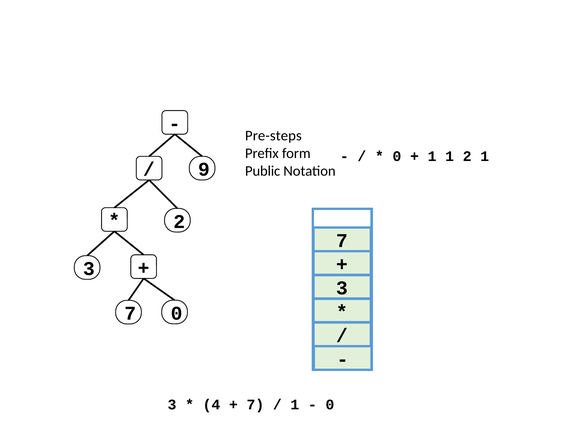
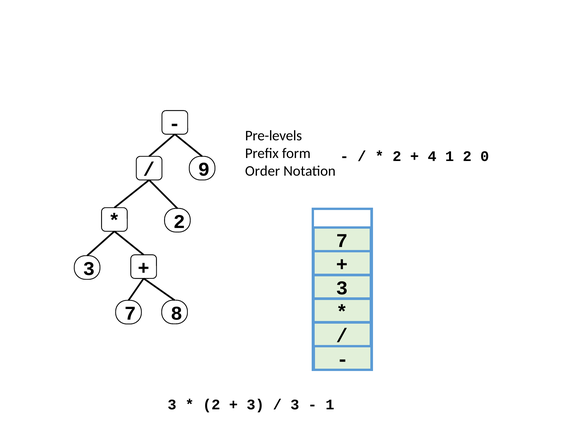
Pre-steps: Pre-steps -> Pre-levels (274, 136)
0: 0 -> 2 (397, 156)
1: 1 -> 4 (432, 156)
2 1: 1 -> 0 (485, 156)
Public: Public -> Order (263, 171)
7 0: 0 -> 8 (177, 313)
4: 4 -> 2 (211, 404)
7: 7 -> 3 (255, 404)
1: 1 -> 3 (295, 404)
0: 0 -> 1 (330, 404)
